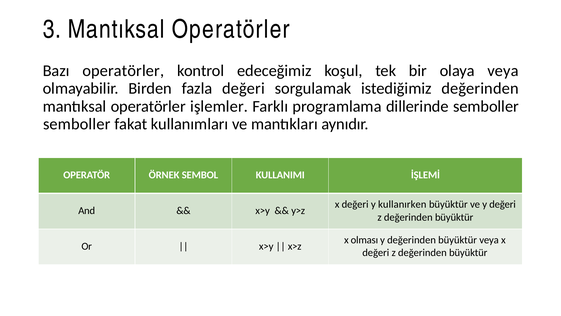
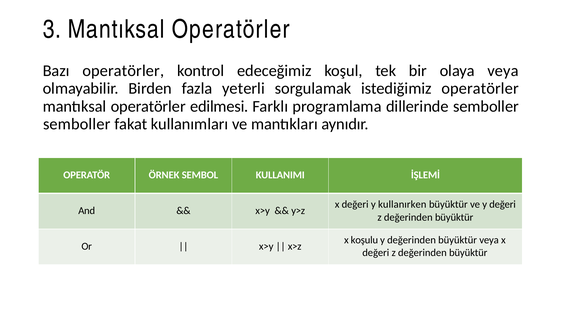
fazla değeri: değeri -> yeterli (244, 88)
istediğimiz değerinden: değerinden -> operatörler (480, 88)
işlemler: işlemler -> edilmesi (219, 106)
olması: olması -> koşulu (364, 240)
